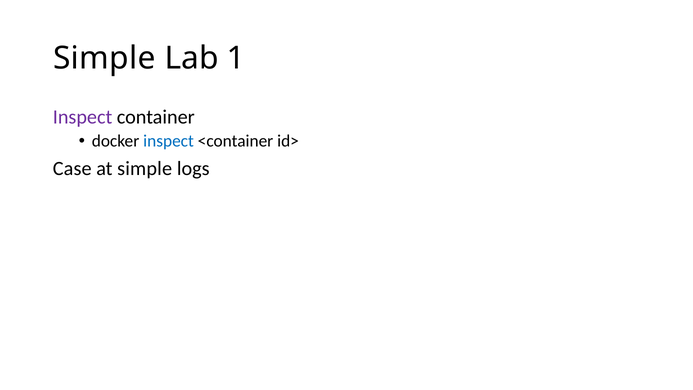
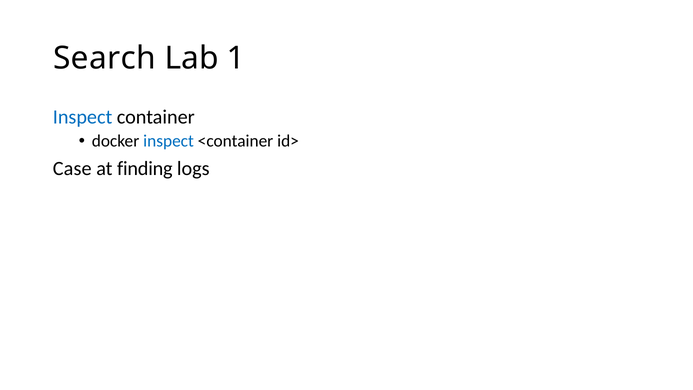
Simple: Simple -> Search (104, 58)
Inspect colour: purple -> blue (83, 117)
at simple: simple -> finding (145, 169)
